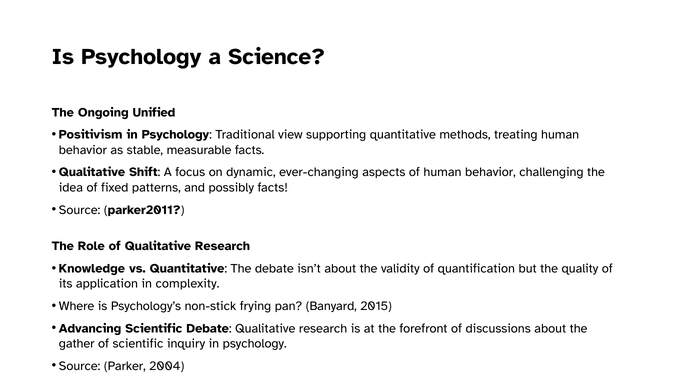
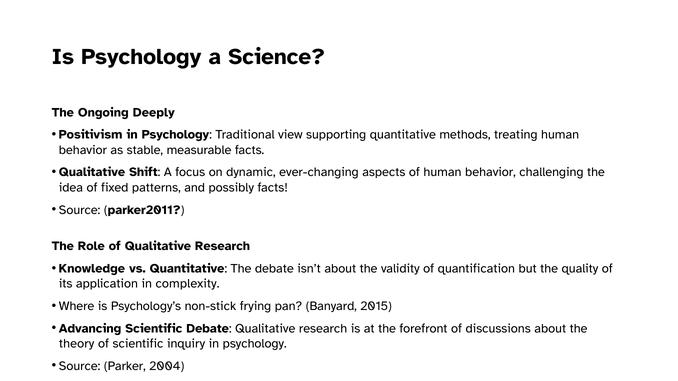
Unified: Unified -> Deeply (154, 113)
gather: gather -> theory (77, 344)
